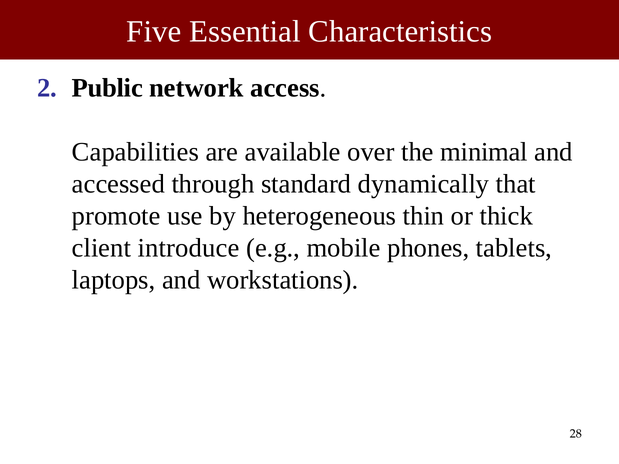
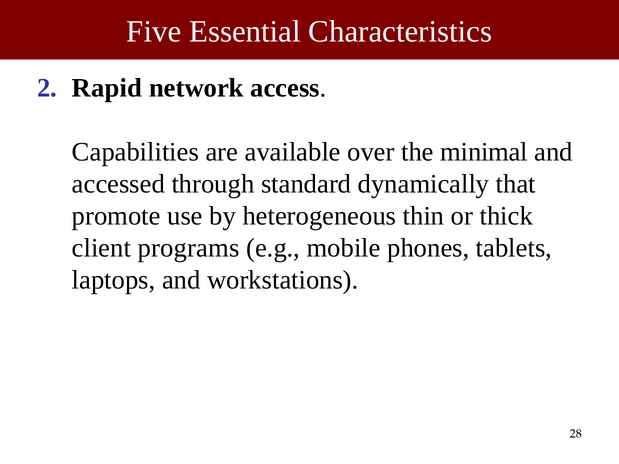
Public: Public -> Rapid (107, 88)
introduce: introduce -> programs (189, 248)
